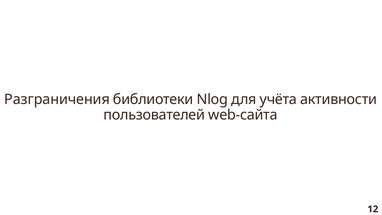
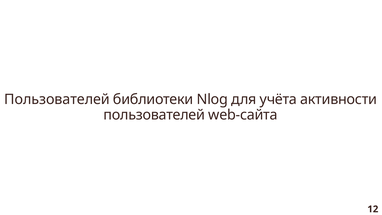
Разграничения: Разграничения -> Пользователей (57, 99)
